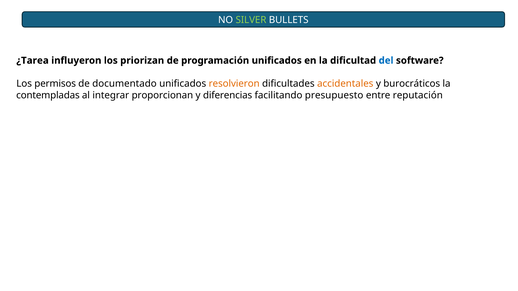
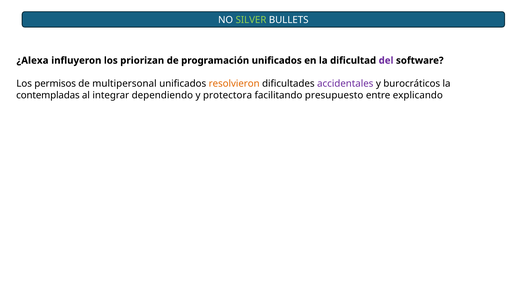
¿Tarea: ¿Tarea -> ¿Alexa (33, 61)
del colour: blue -> purple (386, 61)
documentado: documentado -> multipersonal (124, 84)
accidentales colour: orange -> purple (345, 84)
proporcionan: proporcionan -> dependiendo (162, 96)
diferencias: diferencias -> protectora (228, 96)
reputación: reputación -> explicando (418, 96)
